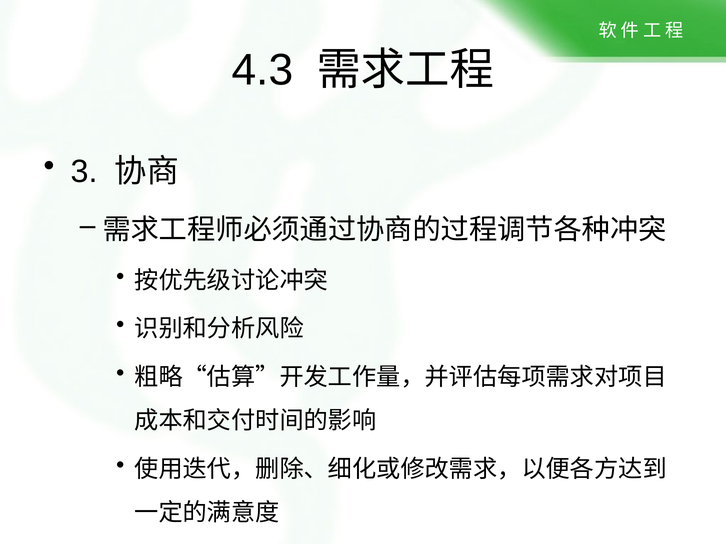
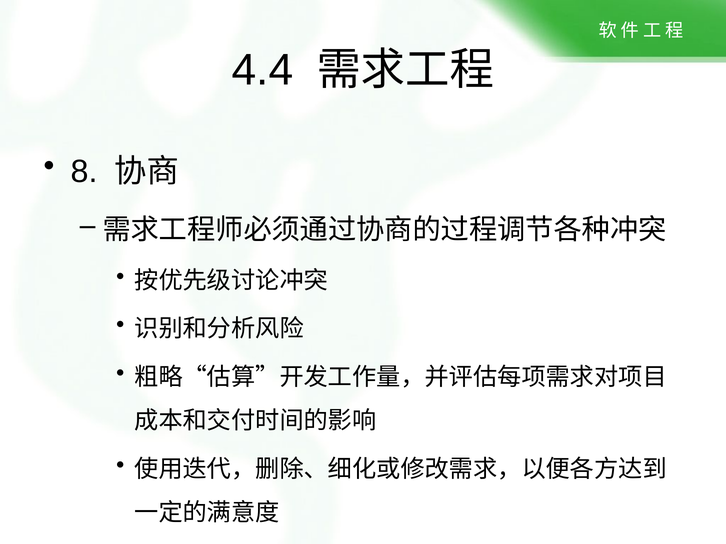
4.3: 4.3 -> 4.4 (263, 70)
3: 3 -> 8 (84, 172)
